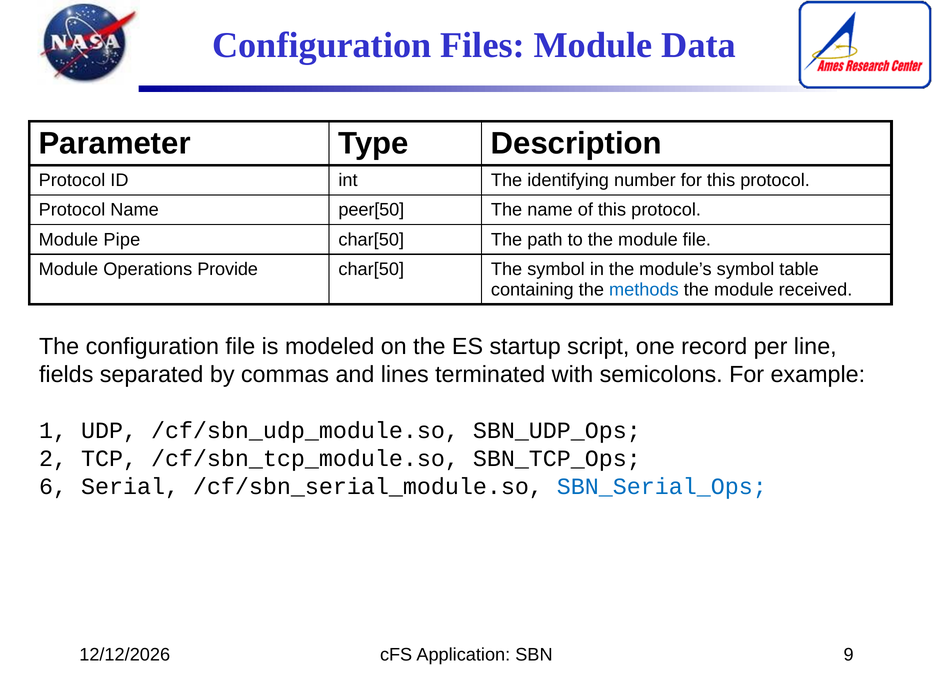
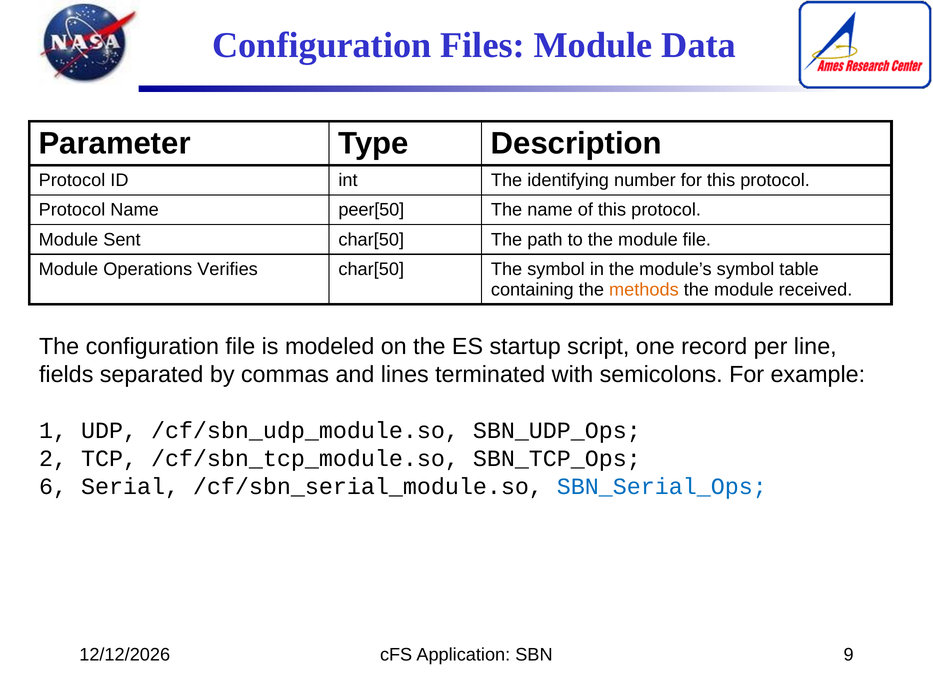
Pipe: Pipe -> Sent (122, 240)
Provide: Provide -> Verifies (228, 269)
methods colour: blue -> orange (644, 290)
